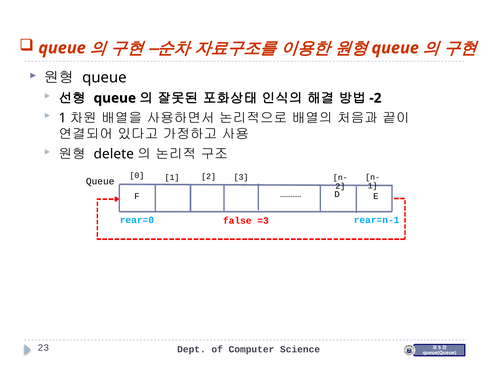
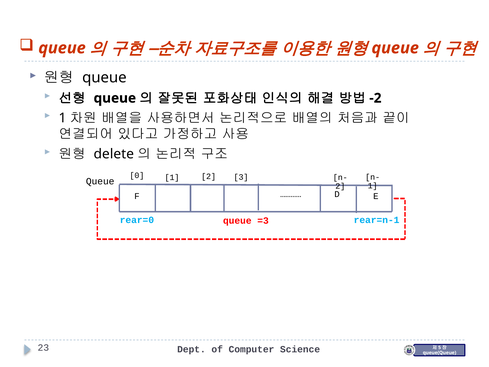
false: false -> queue (237, 221)
